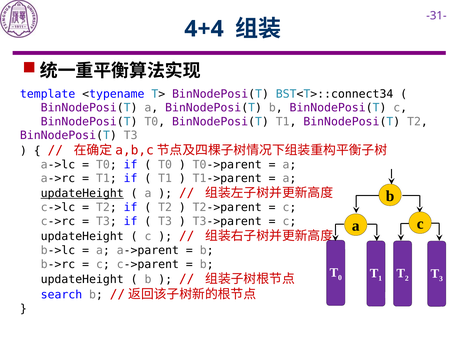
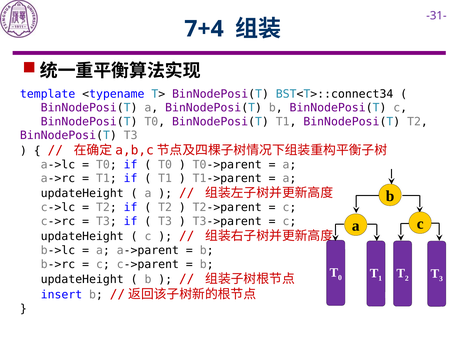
4+4: 4+4 -> 7+4 (204, 29)
updateHeight underline: present -> none (82, 193)
search: search -> insert (61, 295)
